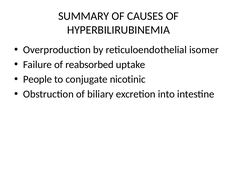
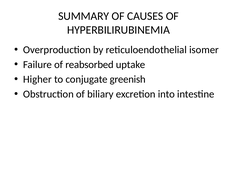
People: People -> Higher (37, 79)
nicotinic: nicotinic -> greenish (128, 79)
